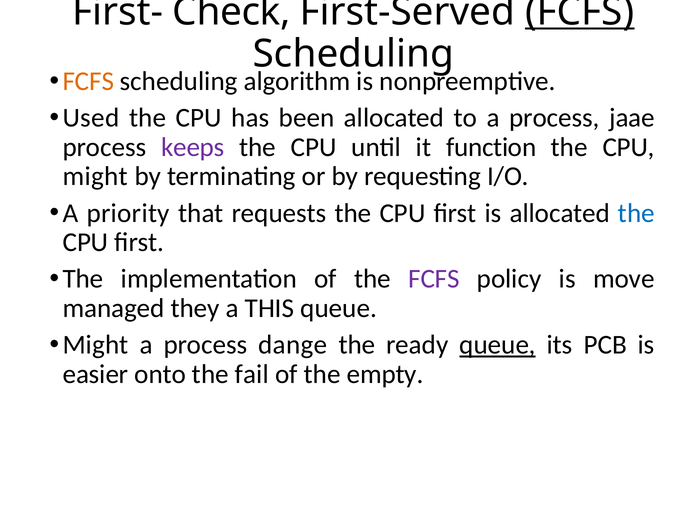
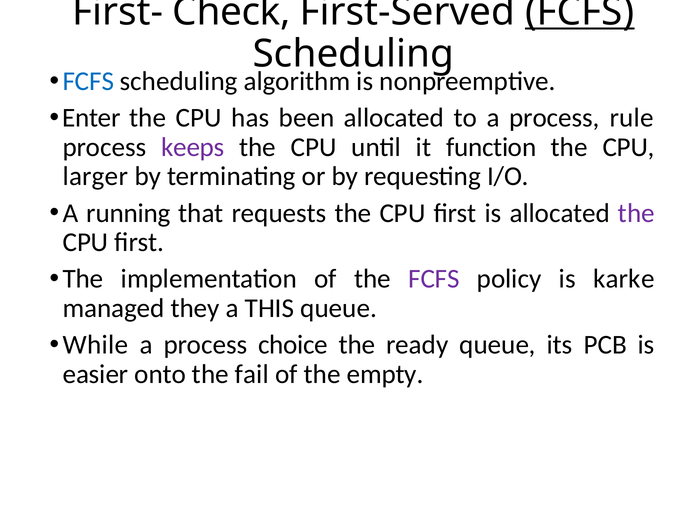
FCFS colour: orange -> blue (88, 81)
Used: Used -> Enter (91, 118)
jaae: jaae -> rule (632, 118)
might: might -> larger (95, 176)
priority: priority -> running (128, 213)
the colour: blue -> purple (636, 213)
move: move -> karke (624, 279)
Might: Might -> While (95, 344)
dange: dange -> choice (293, 344)
queue underline: present -> none (498, 344)
